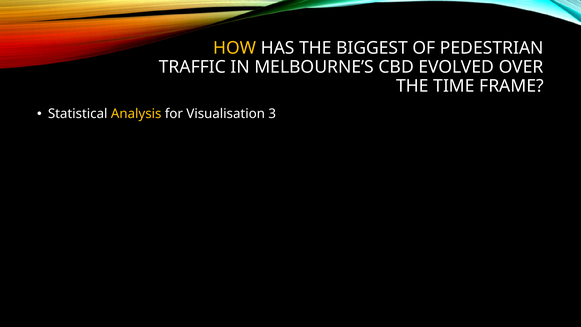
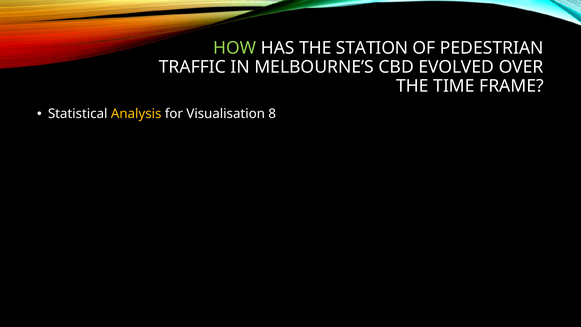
HOW colour: yellow -> light green (235, 48)
BIGGEST: BIGGEST -> STATION (372, 48)
3: 3 -> 8 (272, 114)
